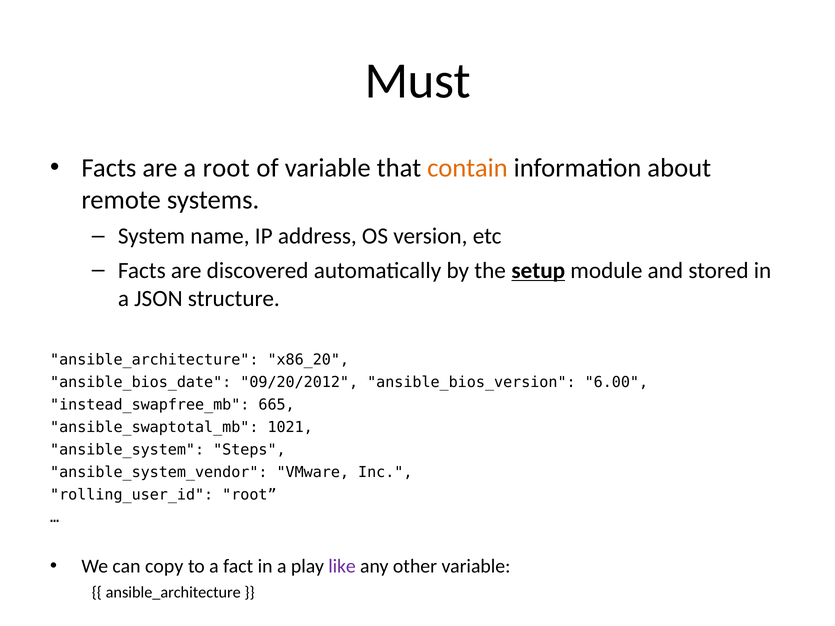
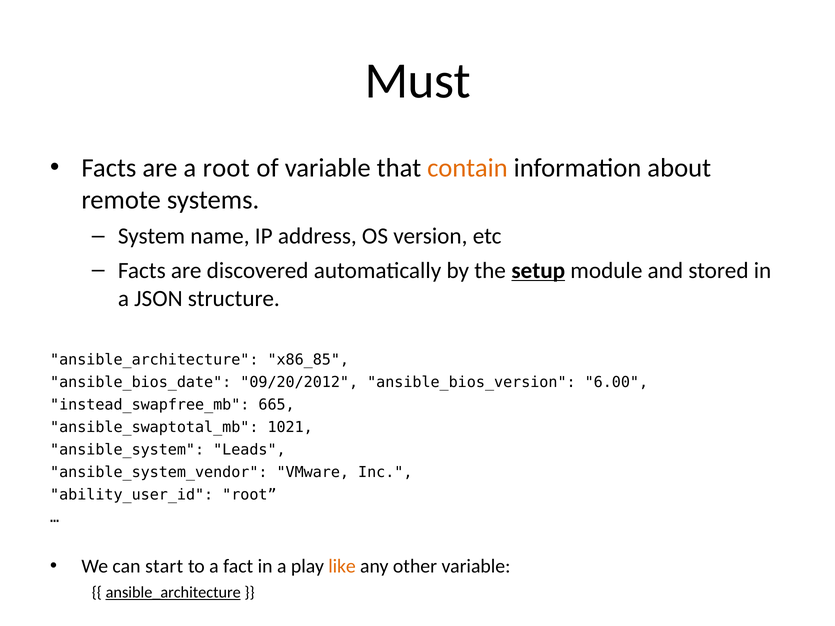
x86_20: x86_20 -> x86_85 (308, 360)
Steps: Steps -> Leads (249, 450)
rolling_user_id: rolling_user_id -> ability_user_id (132, 495)
copy: copy -> start (164, 567)
like colour: purple -> orange (342, 567)
ansible_architecture underline: none -> present (173, 593)
